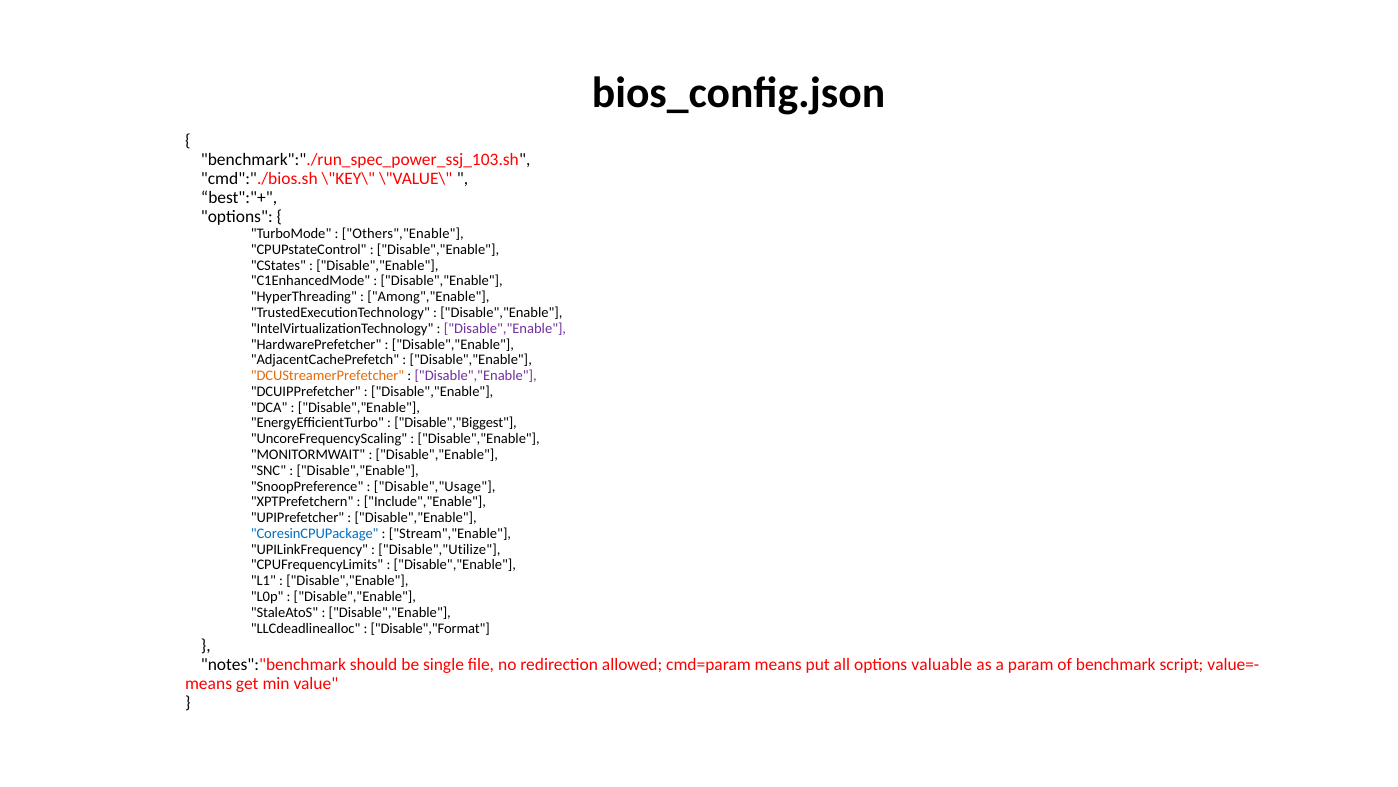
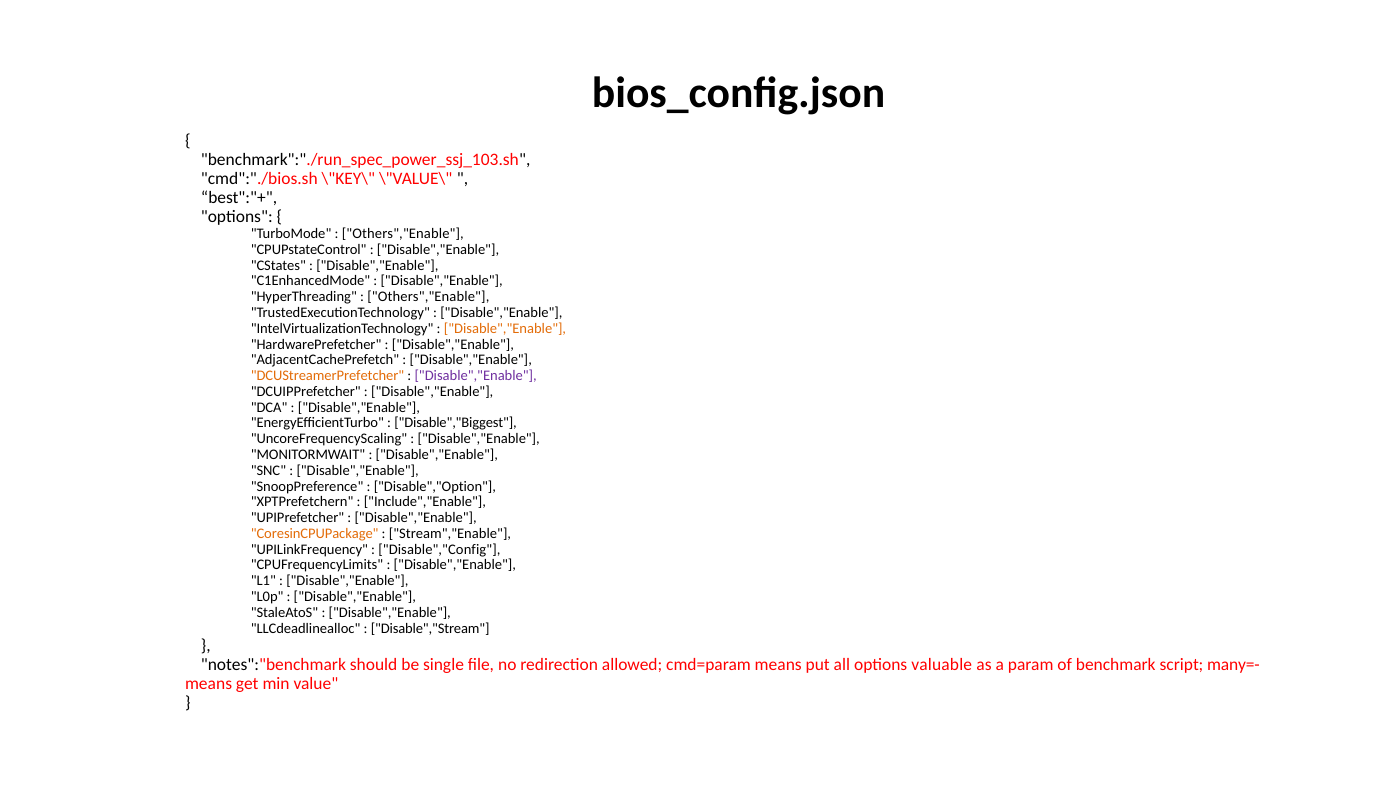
Among","Enable: Among","Enable -> Others","Enable (428, 297)
Disable","Enable colour: purple -> orange (505, 328)
Disable","Usage: Disable","Usage -> Disable","Option (435, 486)
CoresinCPUPackage colour: blue -> orange (315, 533)
Disable","Utilize: Disable","Utilize -> Disable","Config (439, 549)
Disable","Format: Disable","Format -> Disable","Stream (430, 628)
value=-: value=- -> many=- (1233, 664)
